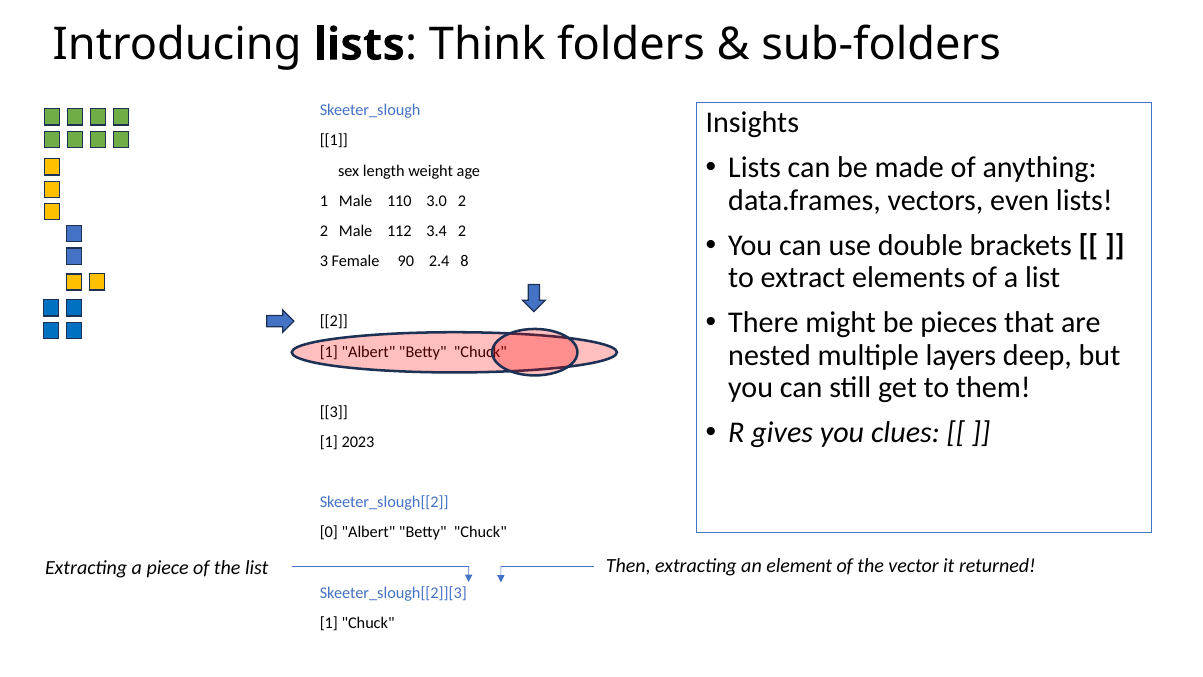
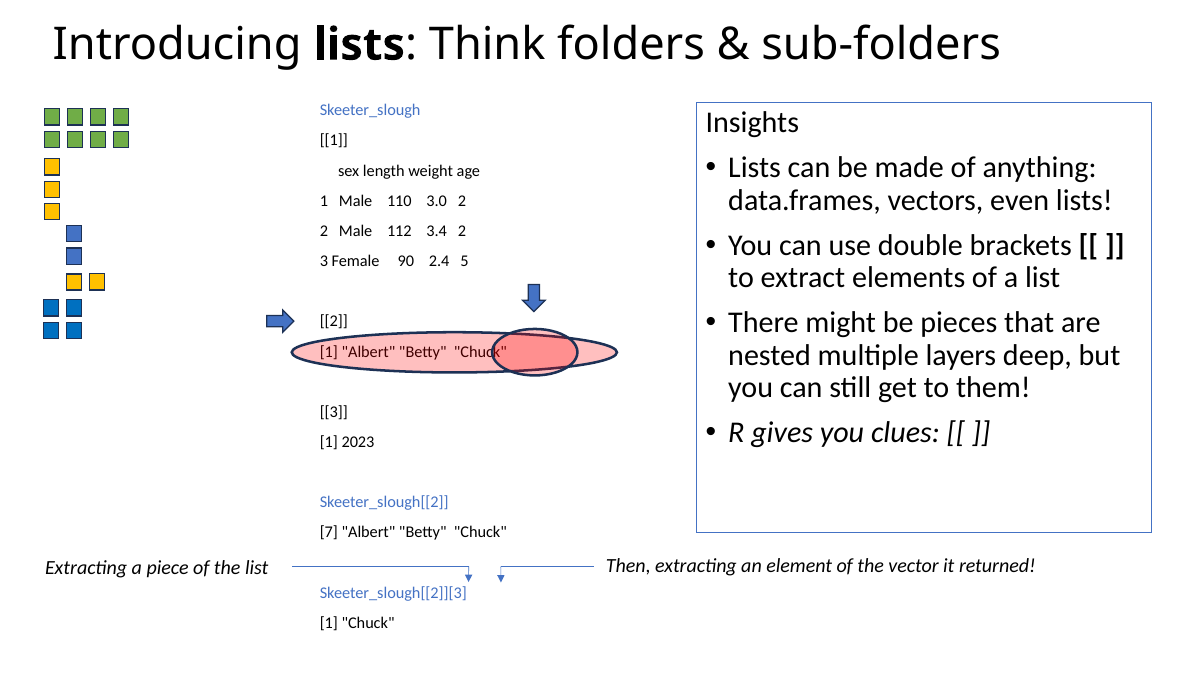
8: 8 -> 5 (464, 261)
0: 0 -> 7 (329, 532)
